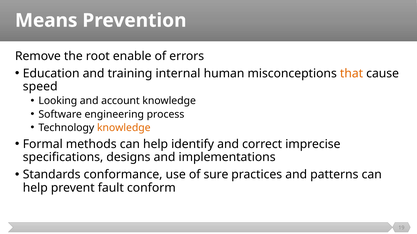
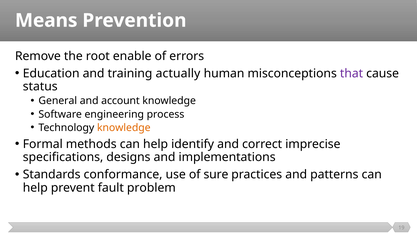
internal: internal -> actually (178, 74)
that colour: orange -> purple (352, 74)
speed: speed -> status (40, 87)
Looking: Looking -> General (58, 101)
conform: conform -> problem (151, 188)
